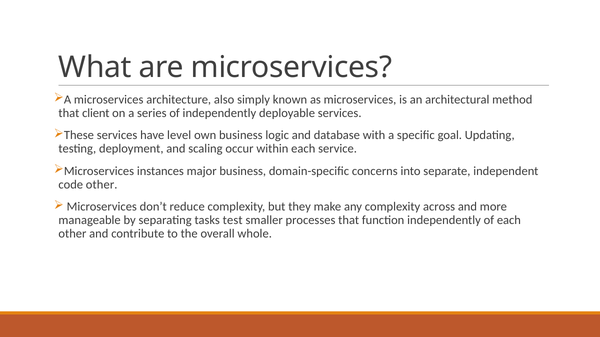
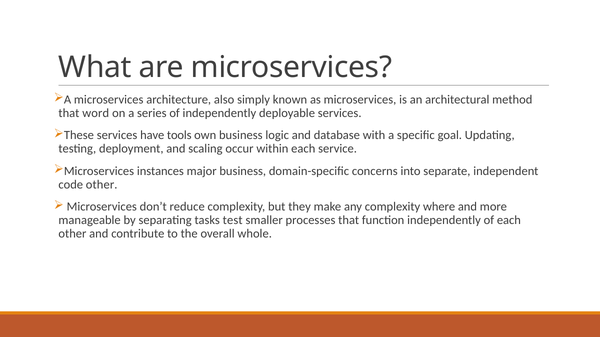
client: client -> word (96, 113)
level: level -> tools (179, 136)
across: across -> where (439, 207)
